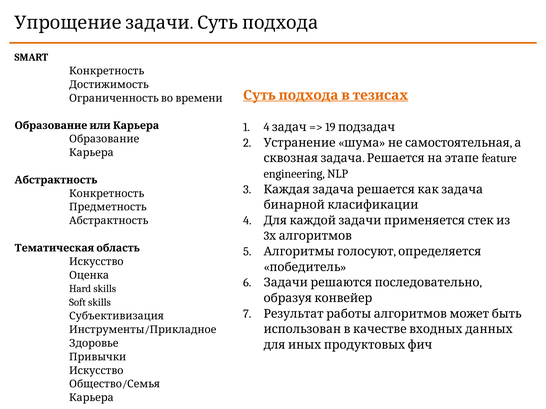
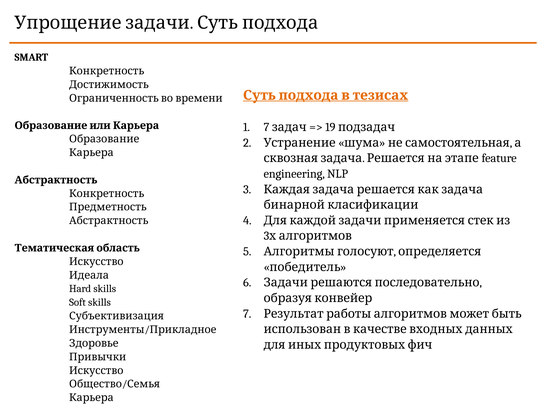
4: 4 -> 7 (266, 127)
Оценка: Оценка -> Идеала (89, 276)
